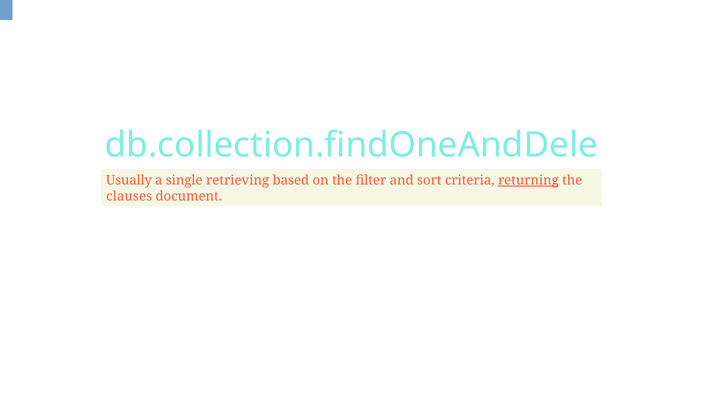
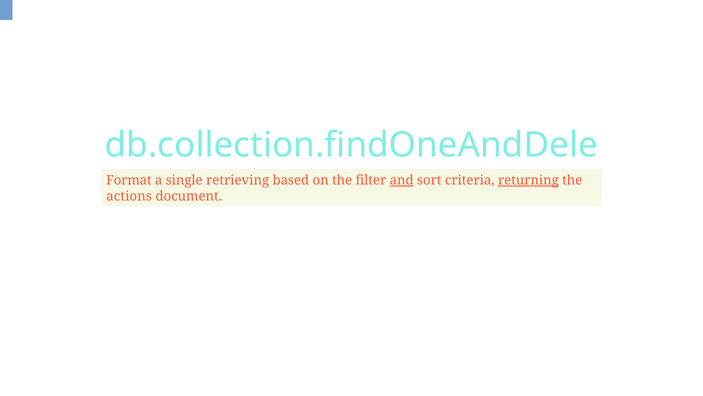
Usually: Usually -> Format (129, 180)
and underline: none -> present (402, 180)
clauses: clauses -> actions (129, 196)
